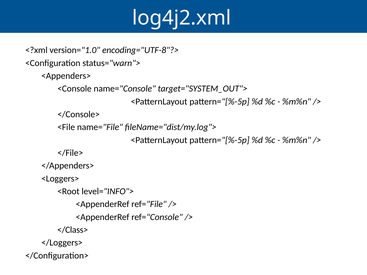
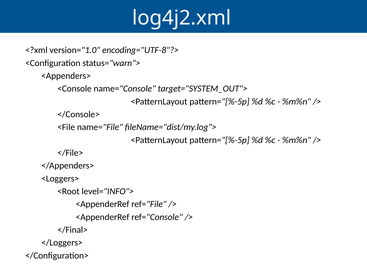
</Class>: </Class> -> </Final> (73, 230)
